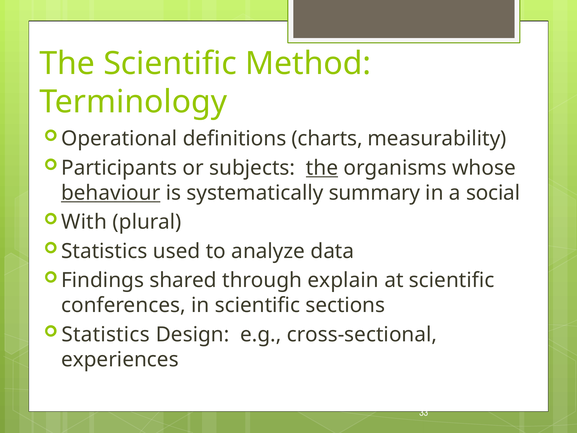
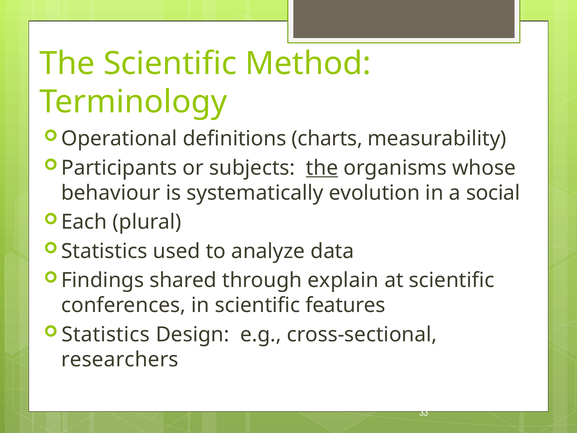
behaviour underline: present -> none (111, 193)
summary: summary -> evolution (374, 193)
With: With -> Each (84, 222)
sections: sections -> features (345, 305)
experiences: experiences -> researchers (120, 359)
